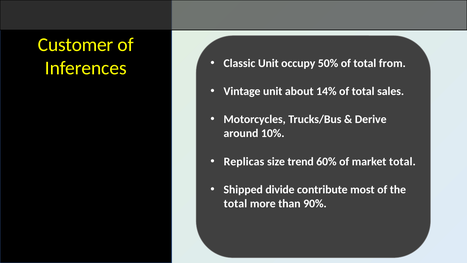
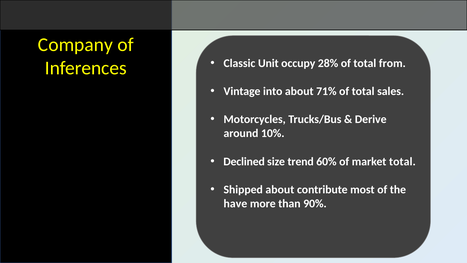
Customer: Customer -> Company (76, 45)
50%: 50% -> 28% (328, 63)
Vintage unit: unit -> into (273, 91)
14%: 14% -> 71% (326, 91)
Replicas: Replicas -> Declined (244, 161)
Shipped divide: divide -> about (280, 189)
total: total -> have (235, 203)
